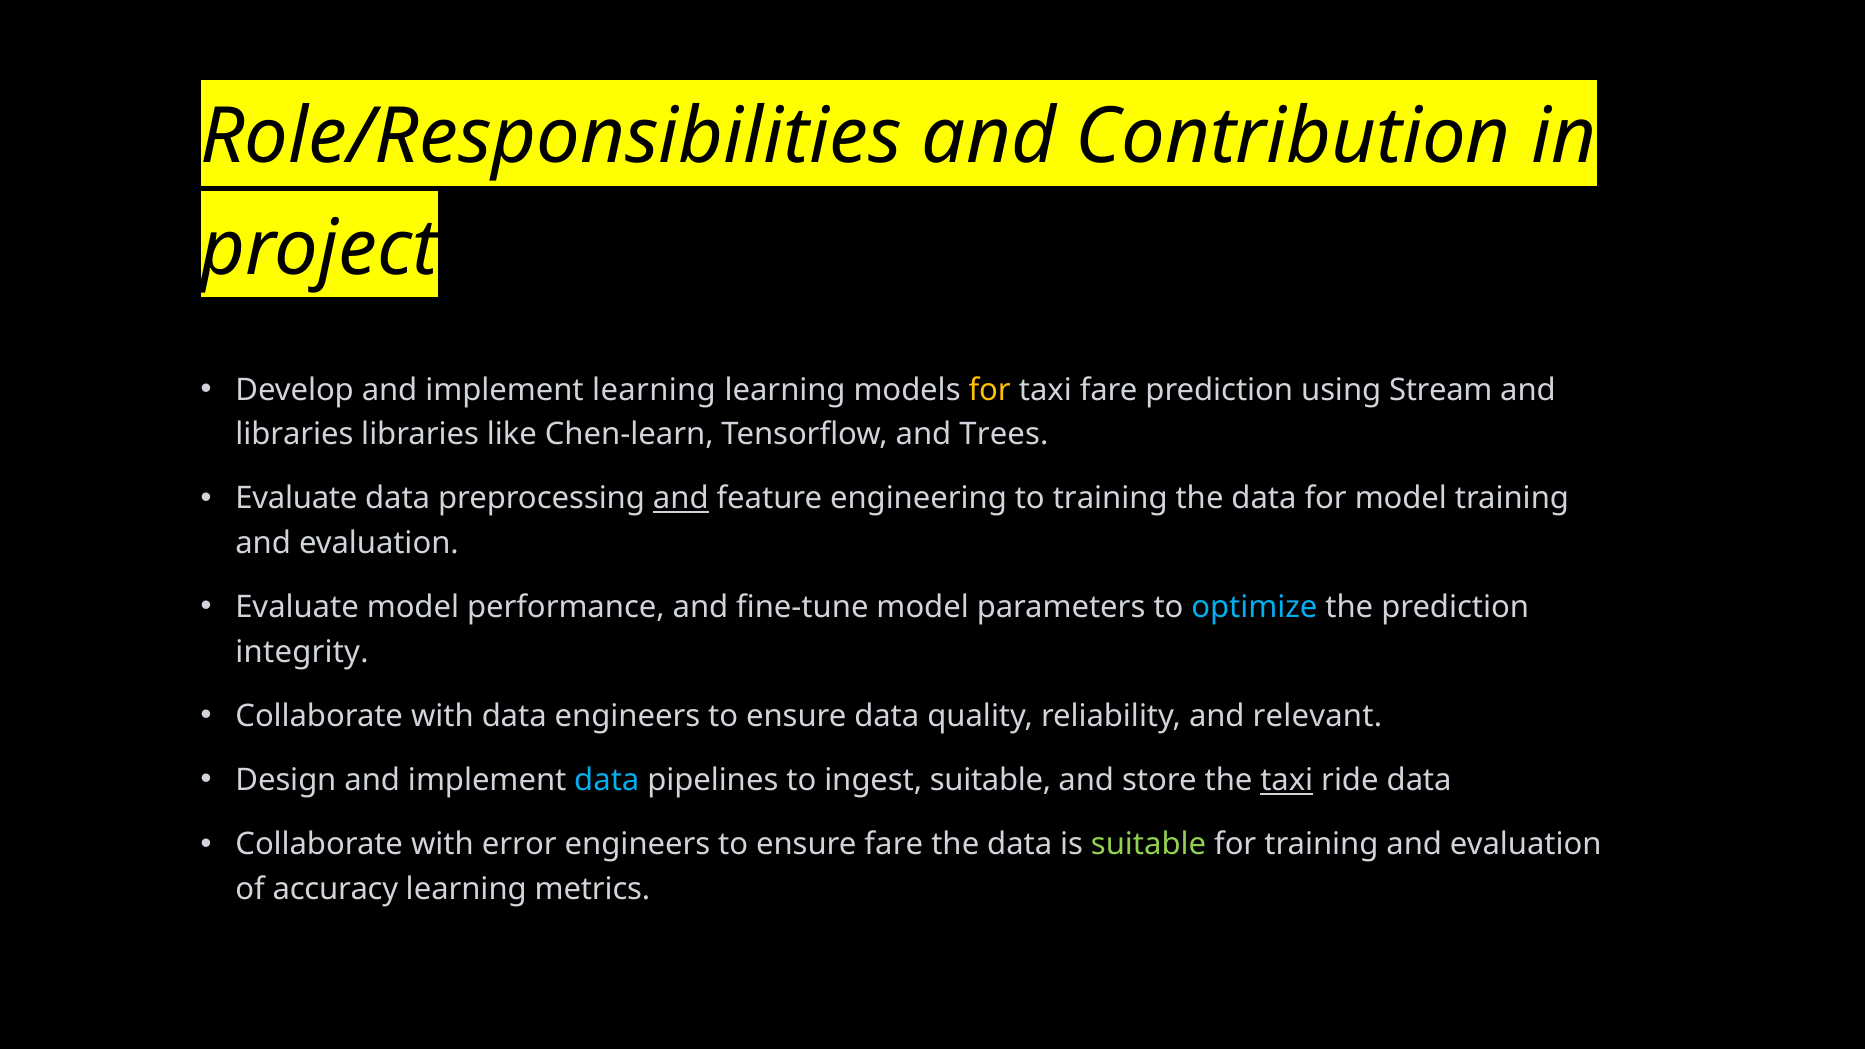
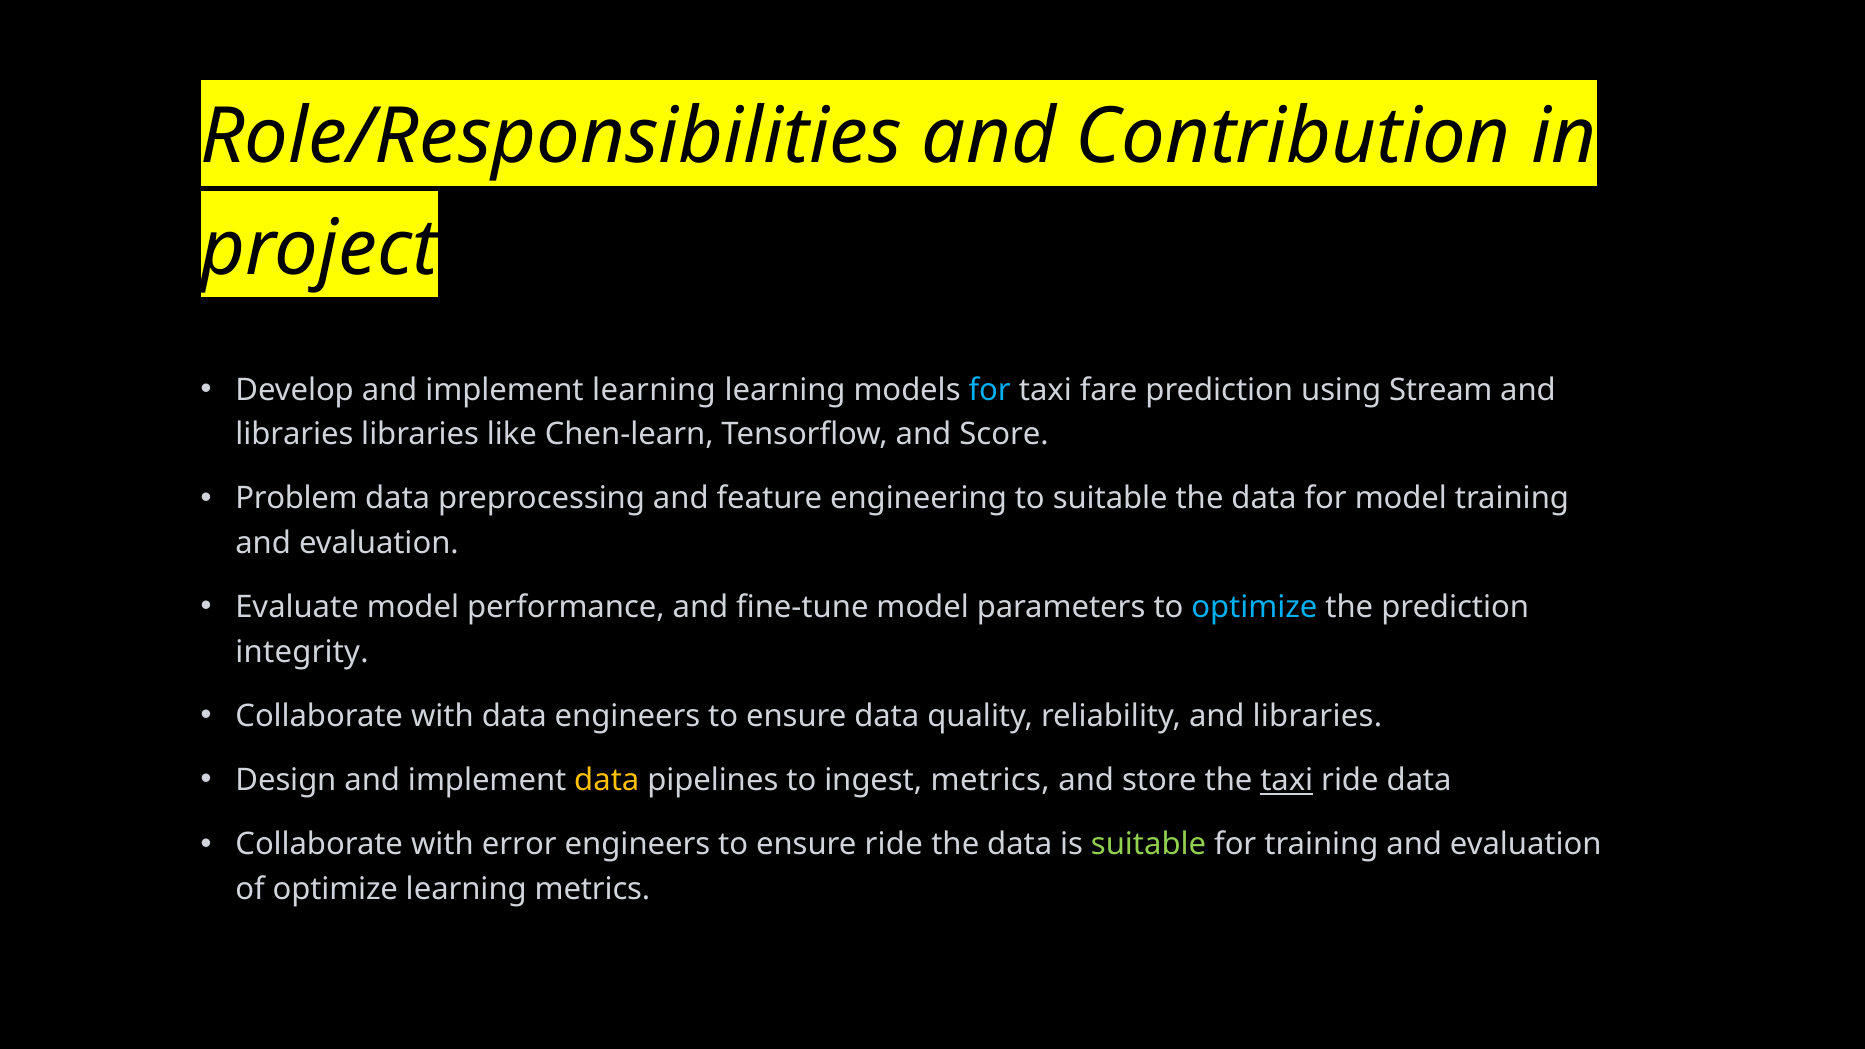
for colour: yellow -> light blue (990, 390)
Trees: Trees -> Score (1004, 435)
Evaluate: Evaluate -> Problem (296, 499)
and underline: present -> none (681, 499)
to training: training -> suitable (1110, 499)
reliability and relevant: relevant -> libraries (1317, 716)
data colour: light blue -> yellow (607, 781)
ingest suitable: suitable -> metrics (990, 781)
ensure fare: fare -> ride (894, 845)
of accuracy: accuracy -> optimize (335, 889)
